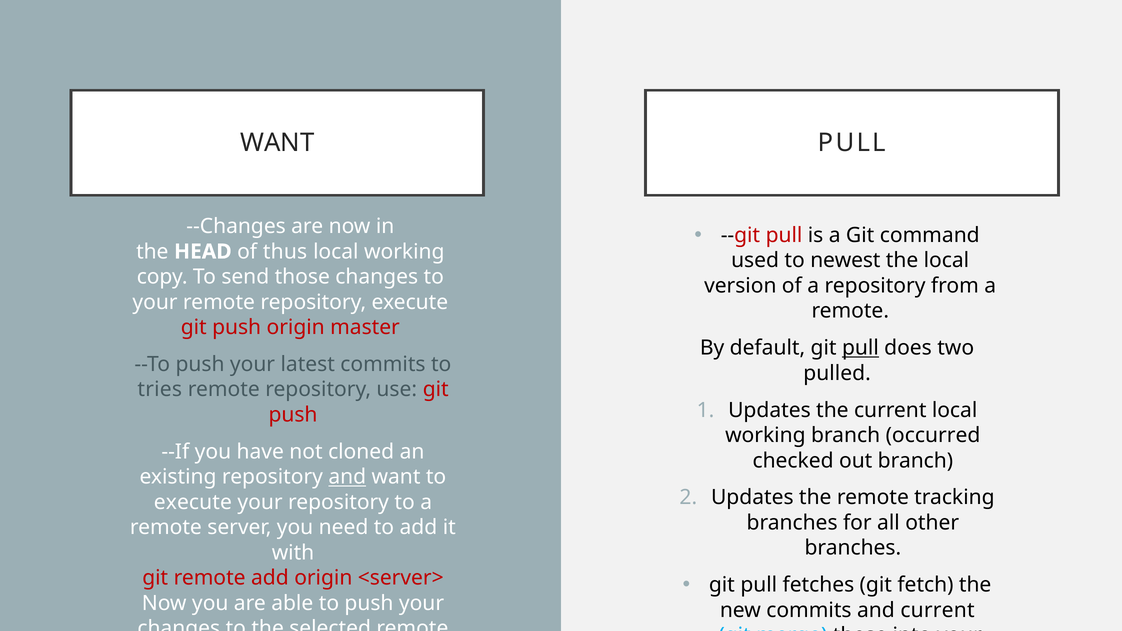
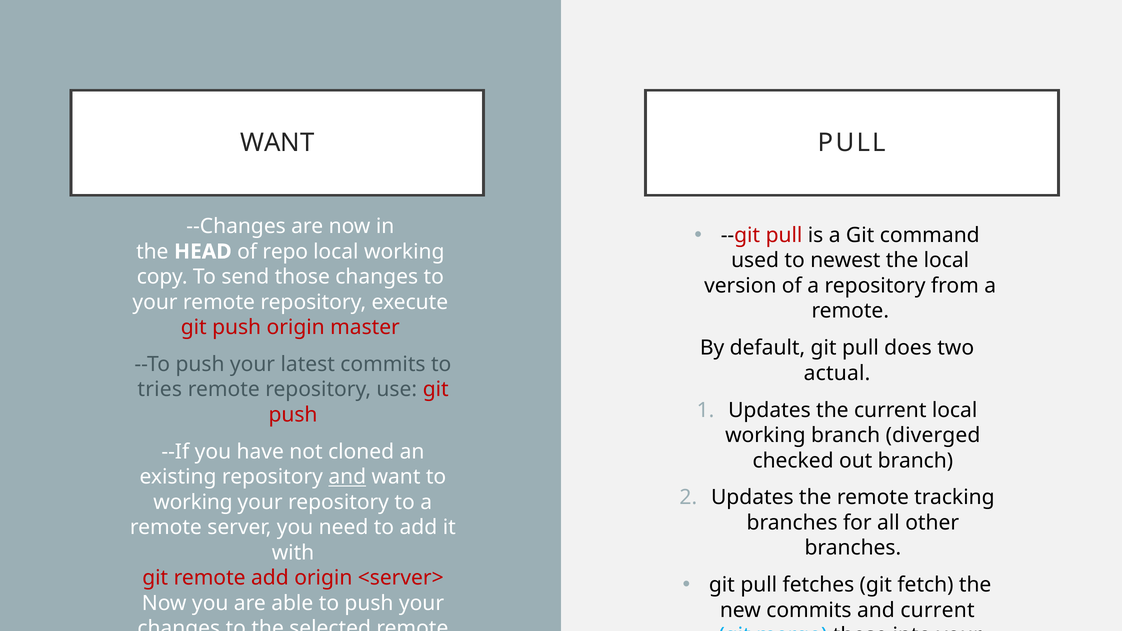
thus: thus -> repo (285, 252)
pull underline: present -> none (860, 348)
pulled: pulled -> actual (837, 373)
occurred: occurred -> diverged (933, 435)
execute: execute -> working (193, 502)
